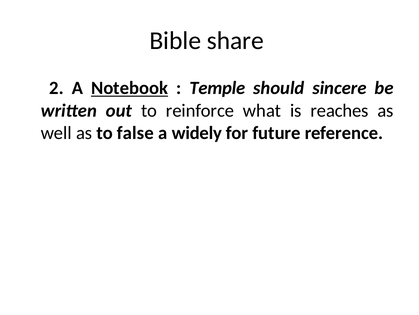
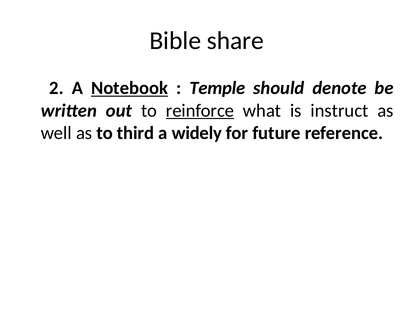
sincere: sincere -> denote (340, 88)
reinforce underline: none -> present (200, 110)
reaches: reaches -> instruct (340, 110)
false: false -> third (136, 133)
